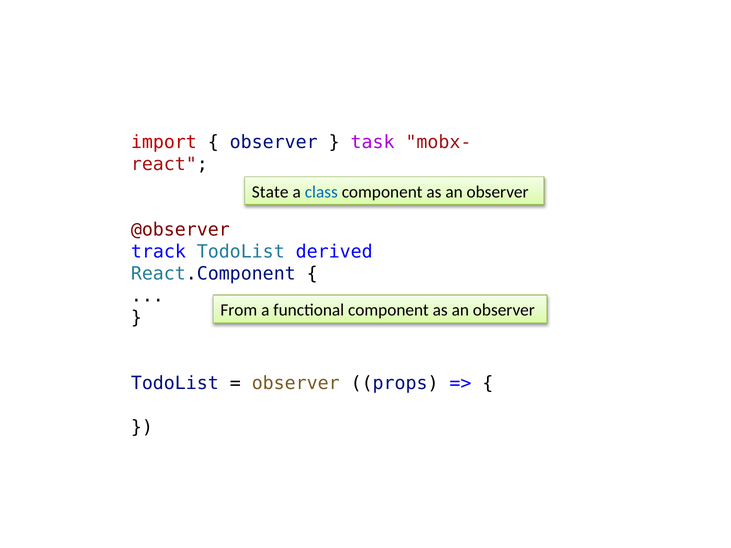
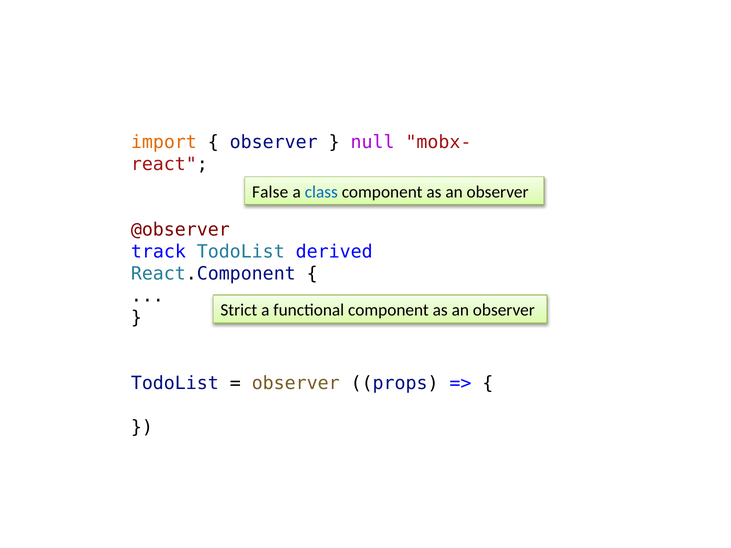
import colour: red -> orange (164, 142)
task: task -> null (373, 142)
State: State -> False (270, 192)
From: From -> Strict (239, 310)
